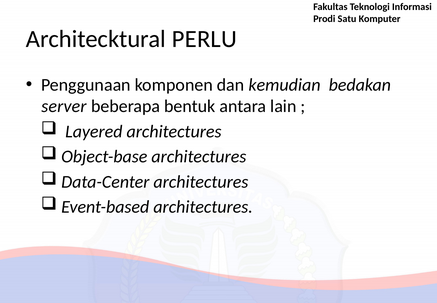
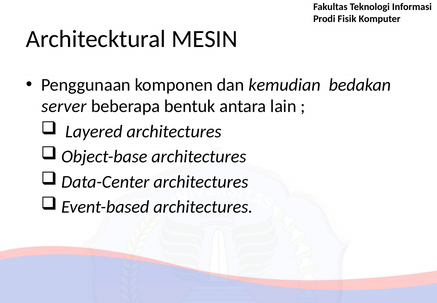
Satu: Satu -> Fisik (347, 19)
PERLU: PERLU -> MESIN (205, 39)
